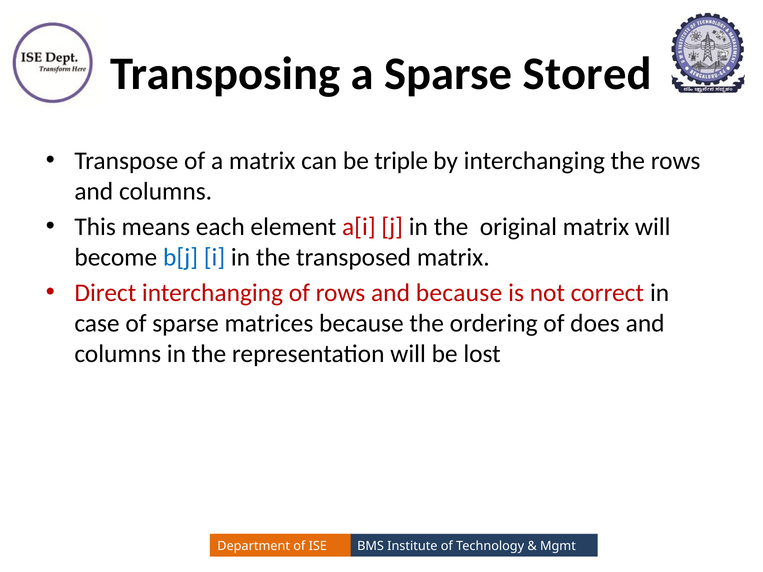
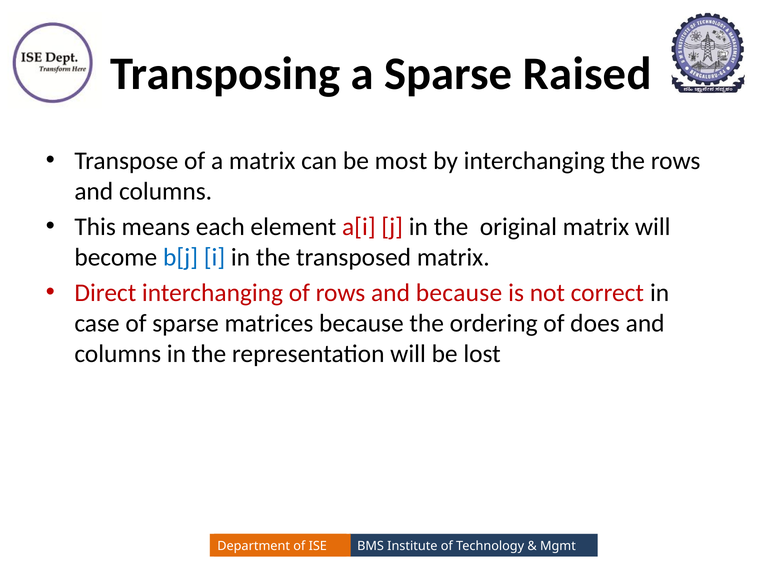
Stored: Stored -> Raised (587, 74)
triple: triple -> most (401, 161)
